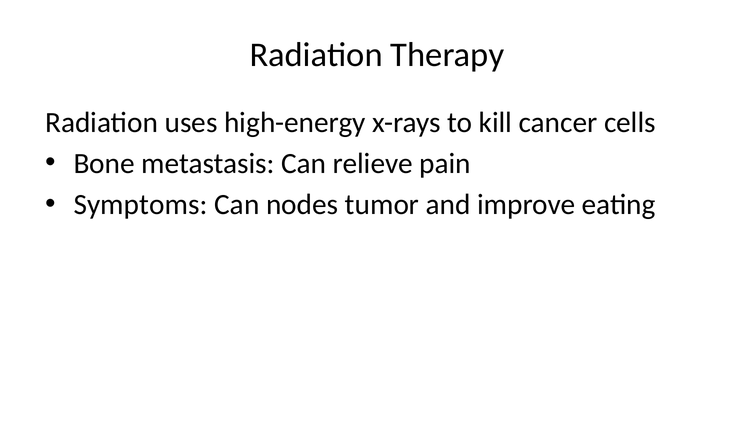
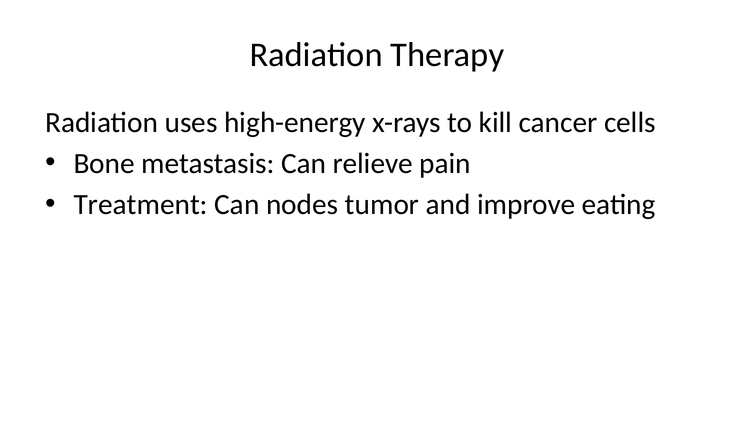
Symptoms: Symptoms -> Treatment (141, 205)
